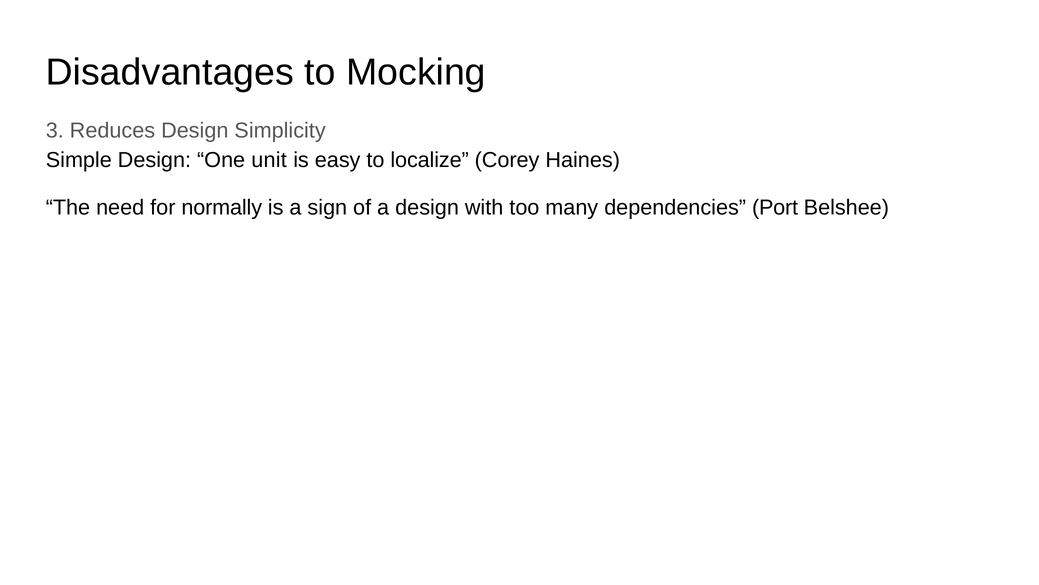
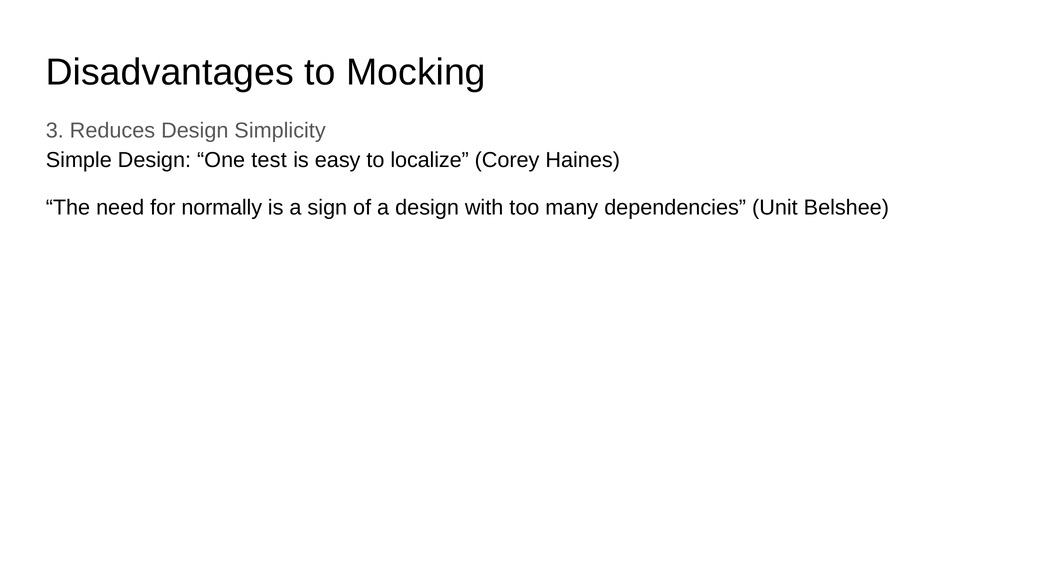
unit: unit -> test (269, 160)
Port: Port -> Unit (775, 207)
